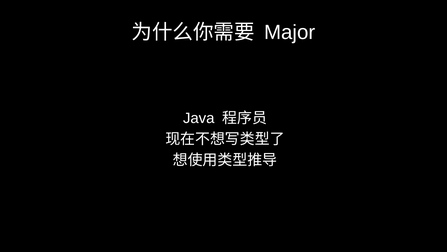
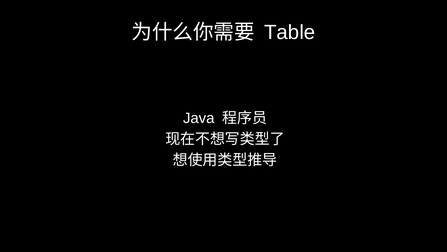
Major: Major -> Table (290, 32)
